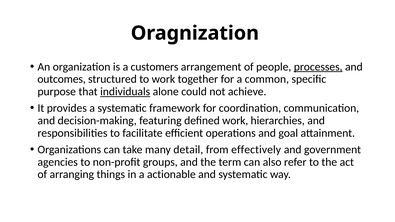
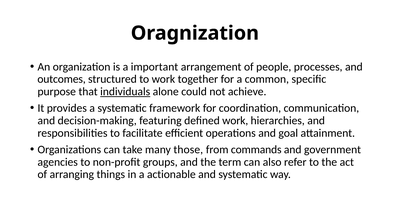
customers: customers -> important (154, 67)
processes underline: present -> none (318, 67)
detail: detail -> those (188, 150)
effectively: effectively -> commands (256, 150)
